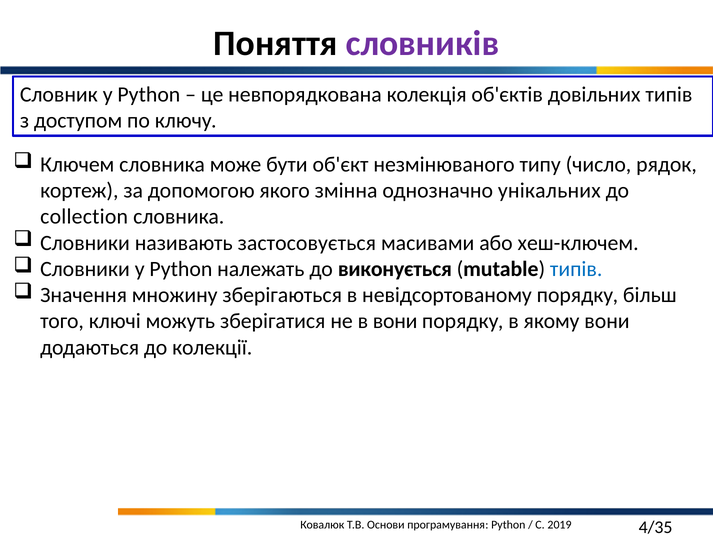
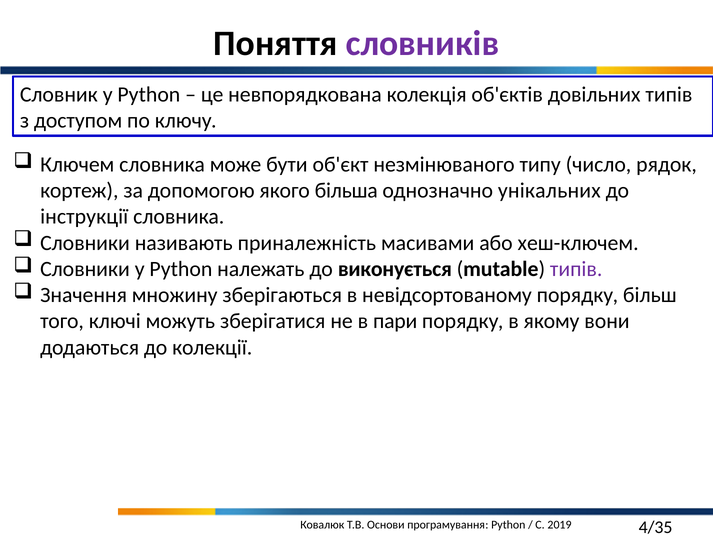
змінна: змінна -> більша (346, 190)
collection: collection -> інструкції (84, 217)
застосовується: застосовується -> приналежність (307, 243)
типів colour: blue -> purple (576, 269)
в вони: вони -> пари (395, 321)
